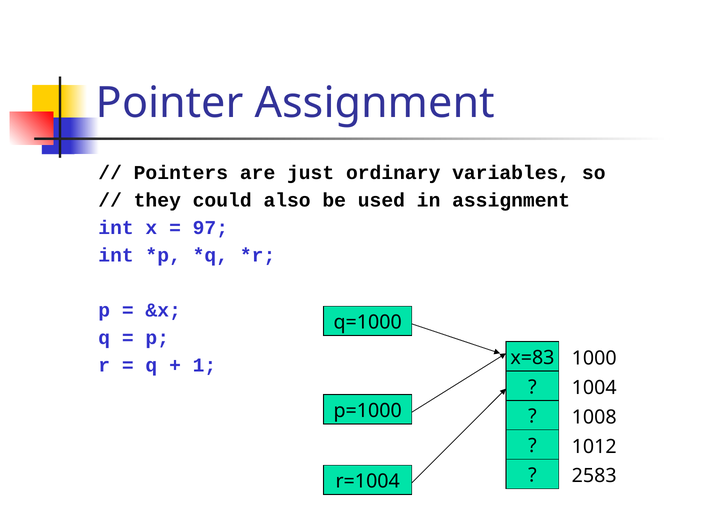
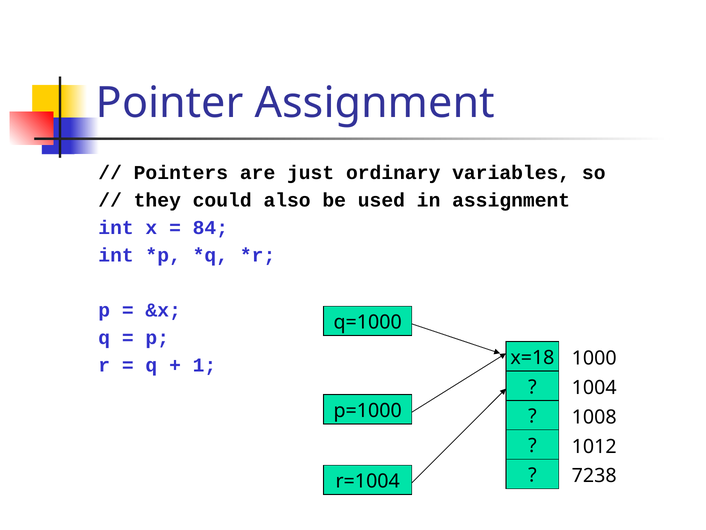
97: 97 -> 84 (210, 227)
x=83: x=83 -> x=18 (532, 357)
2583: 2583 -> 7238 (594, 476)
